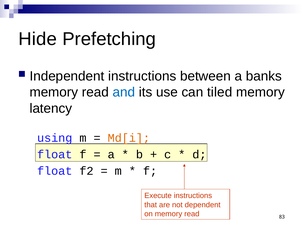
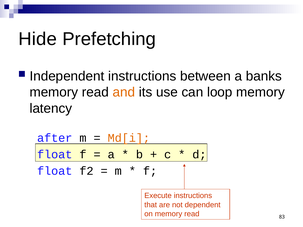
and colour: blue -> orange (124, 92)
tiled: tiled -> loop (220, 92)
using: using -> after (55, 138)
